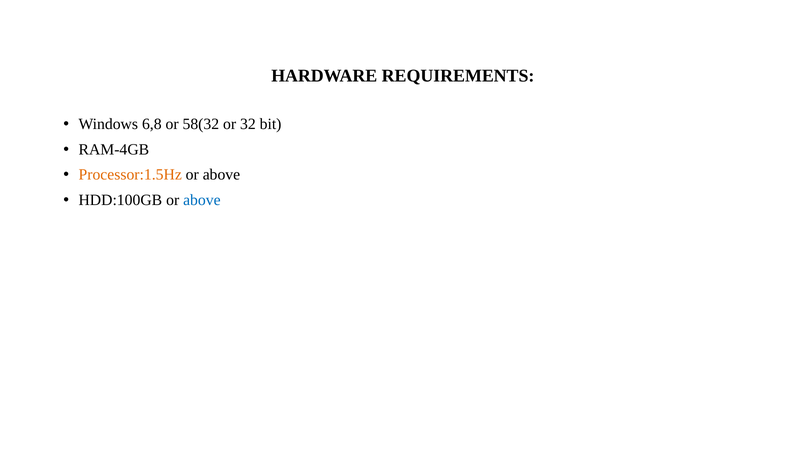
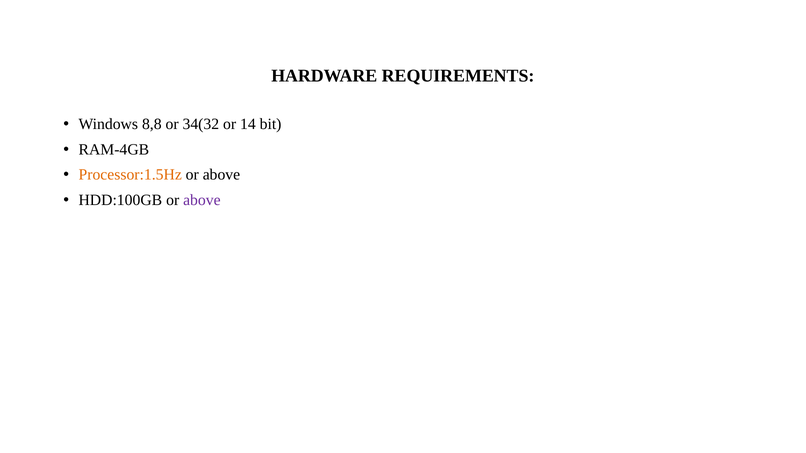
6,8: 6,8 -> 8,8 (152, 124)
58(32: 58(32 -> 34(32 (201, 124)
32: 32 -> 14 (248, 124)
above colour: blue -> purple (202, 200)
